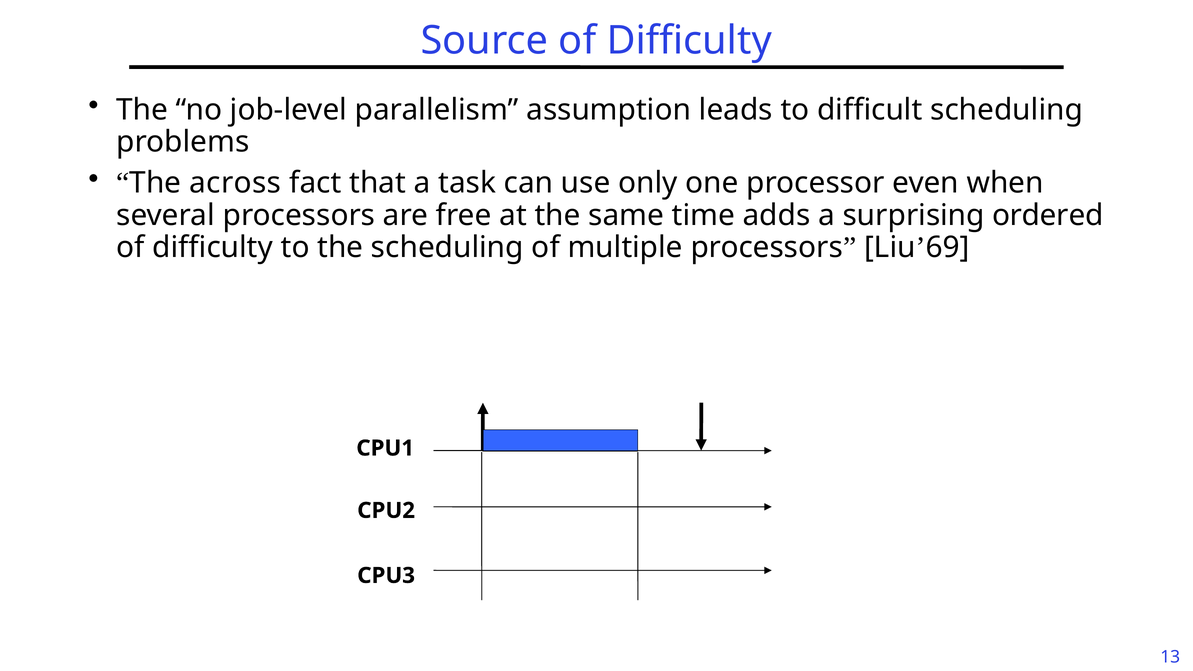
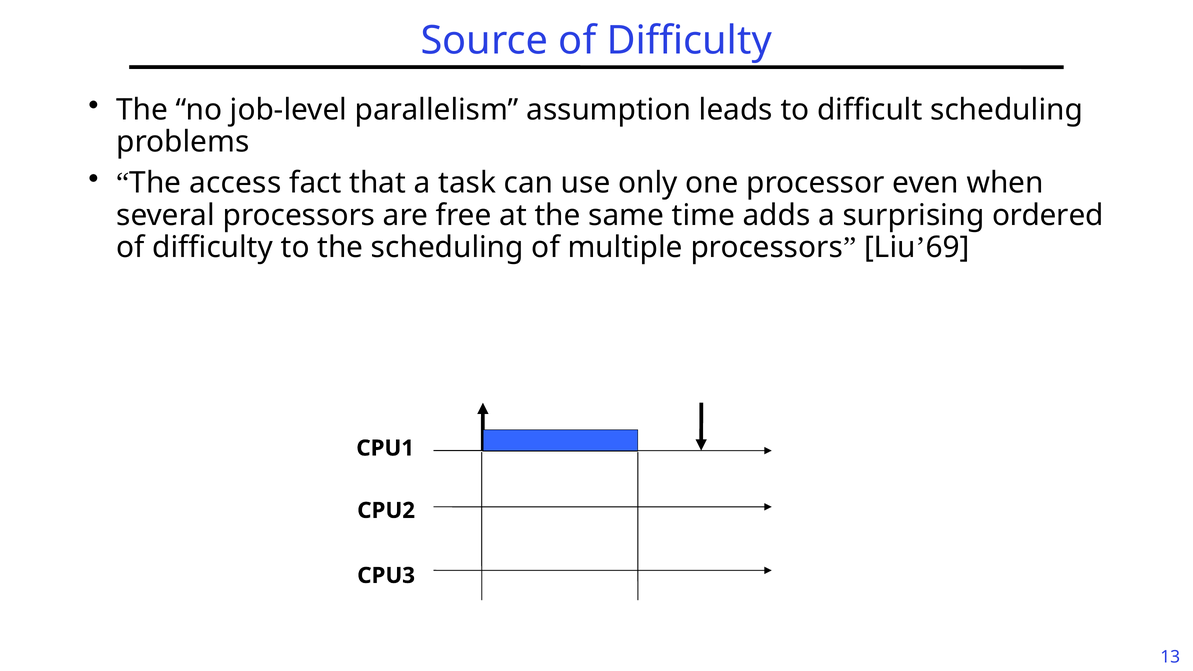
across: across -> access (235, 183)
